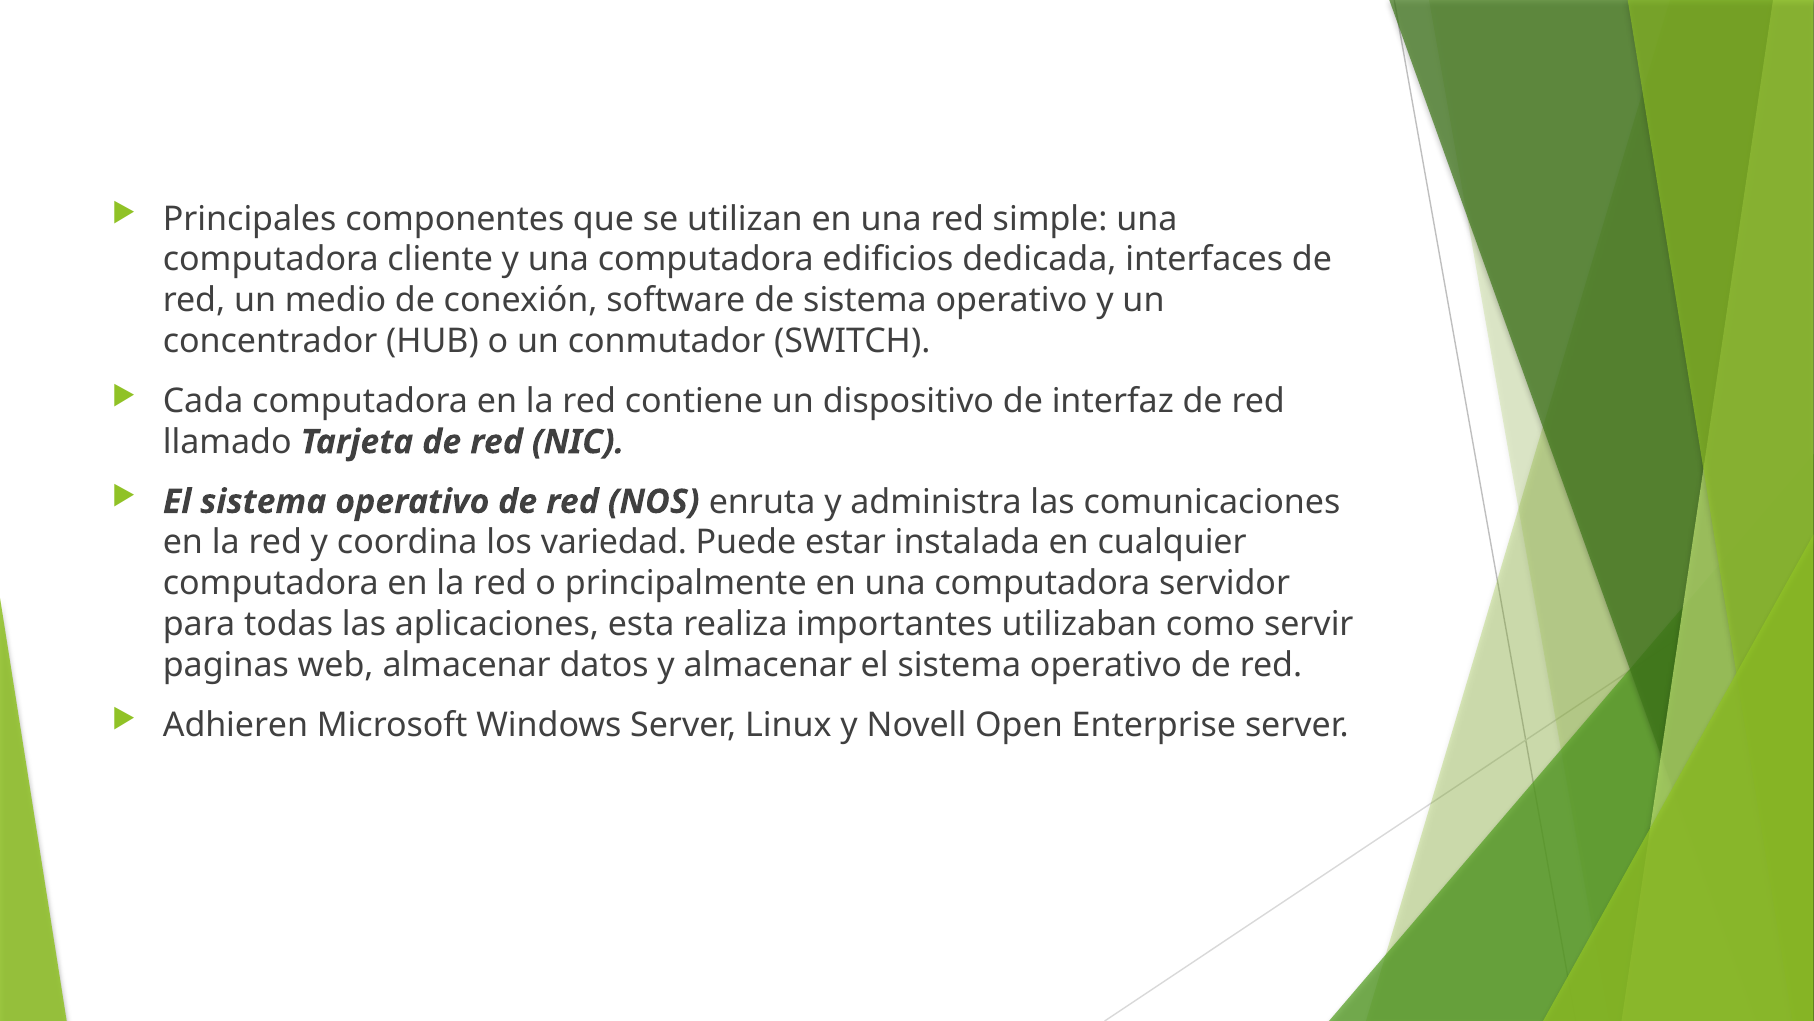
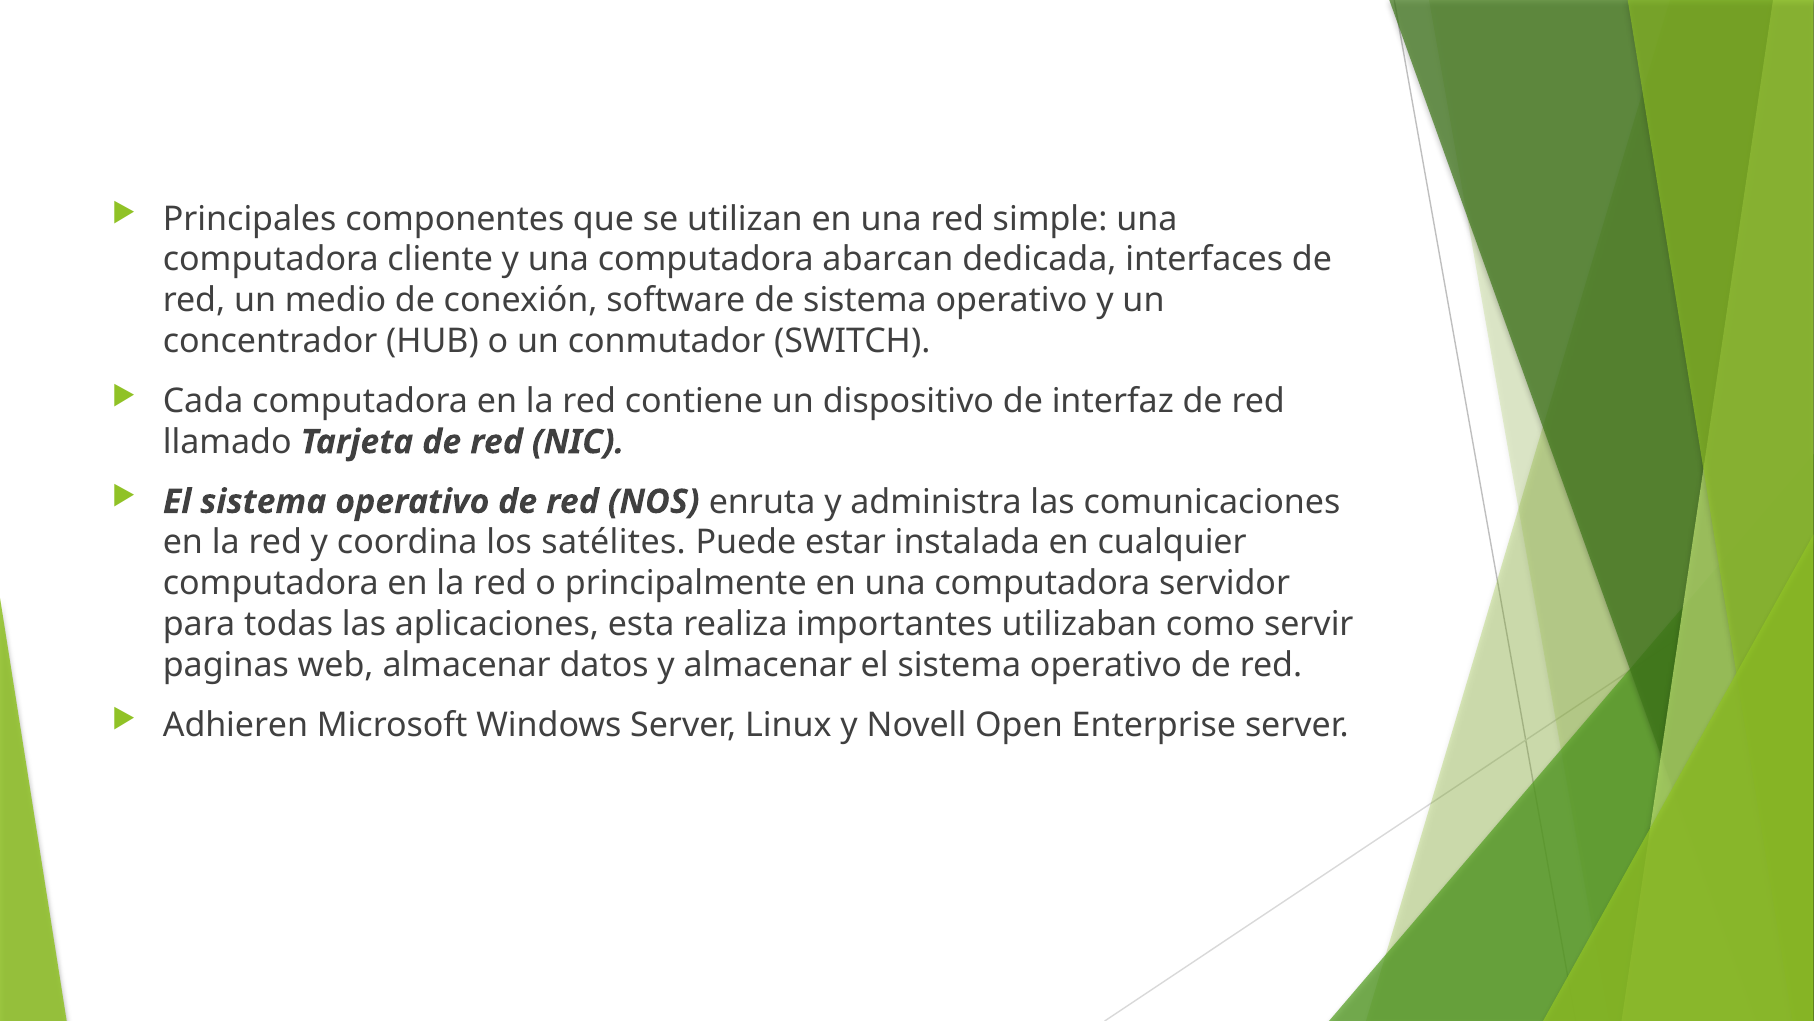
edificios: edificios -> abarcan (888, 260)
variedad: variedad -> satélites (614, 542)
